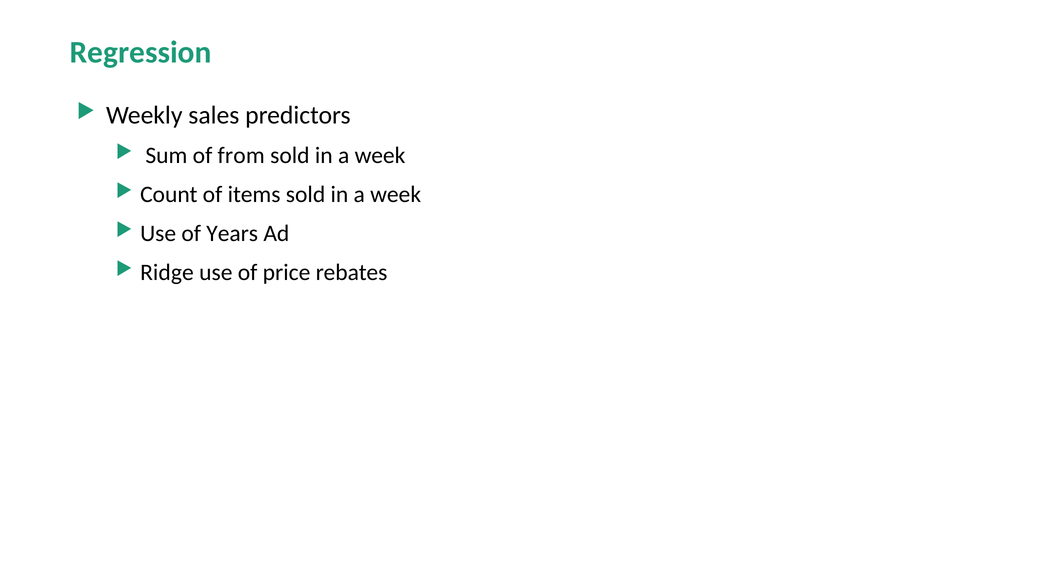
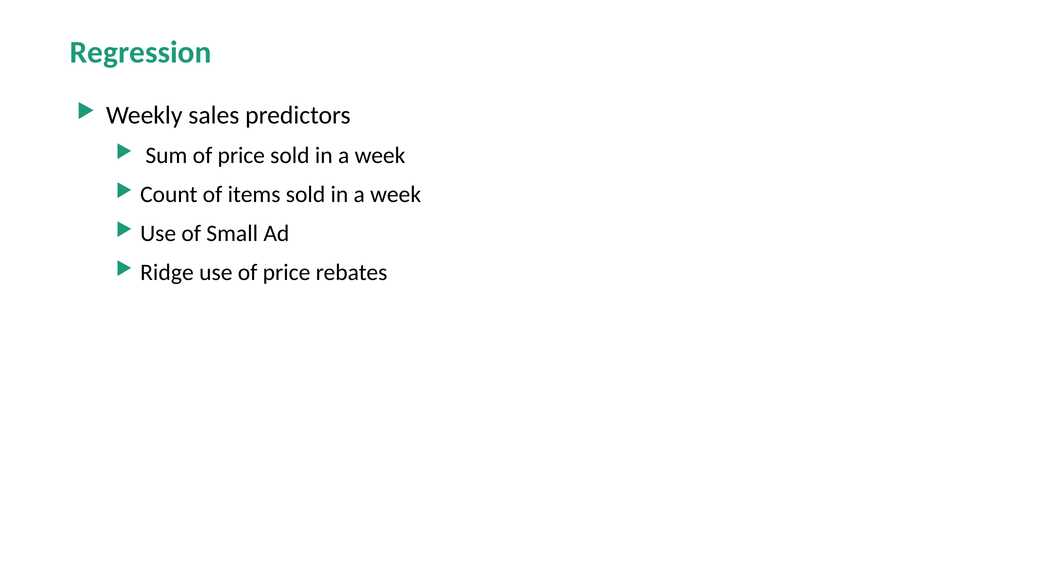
Sum of from: from -> price (241, 156)
Years: Years -> Small (232, 234)
